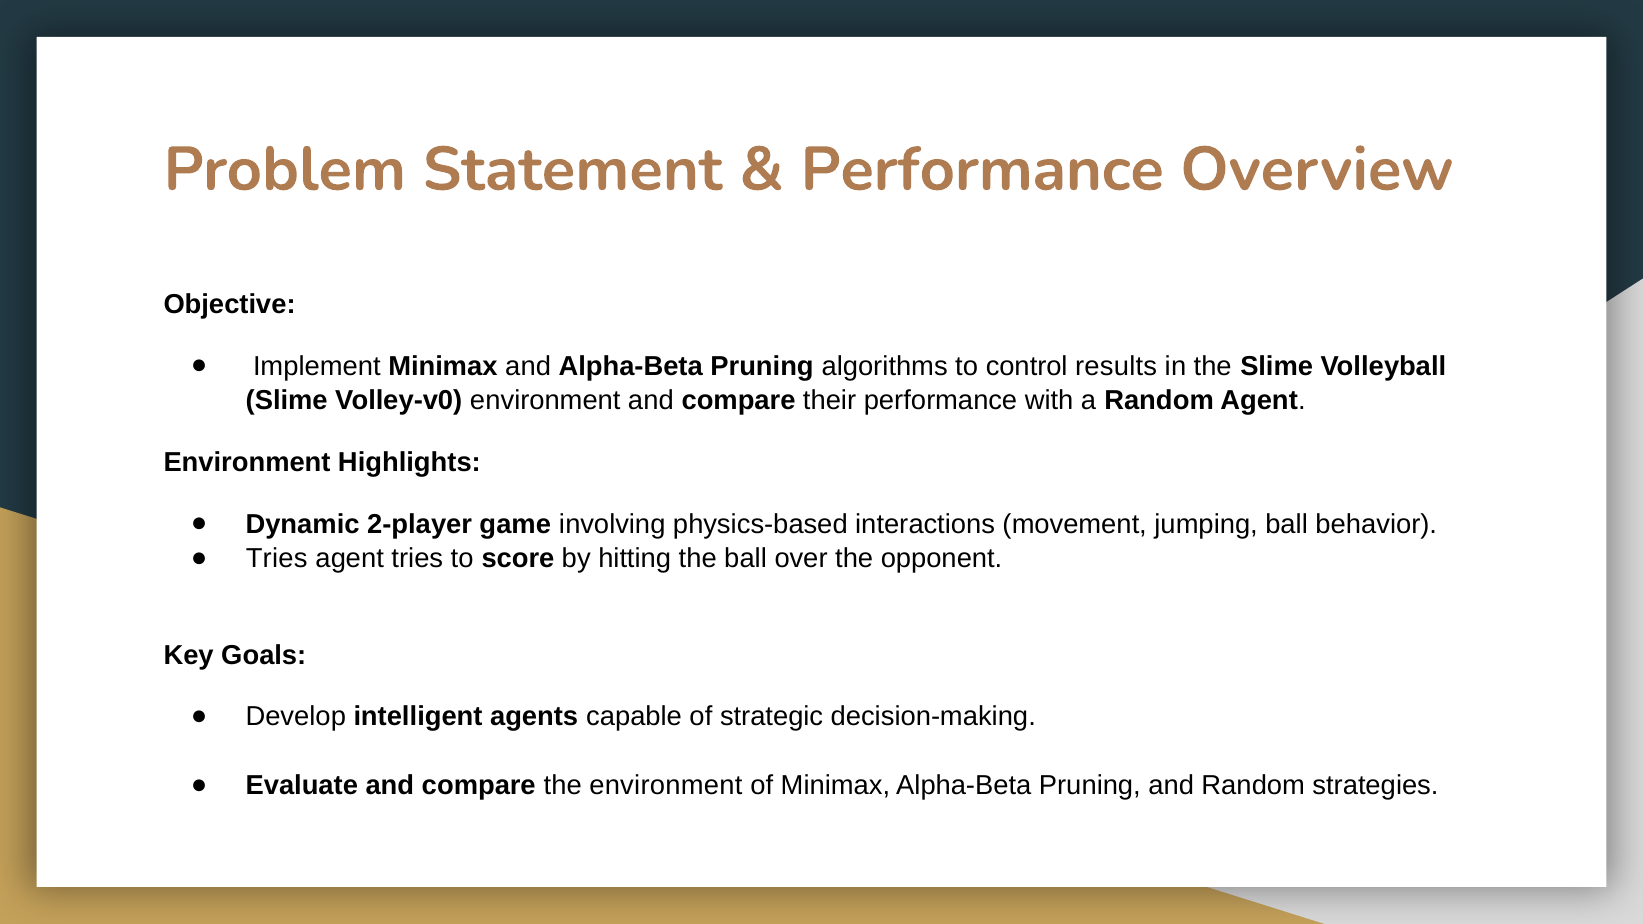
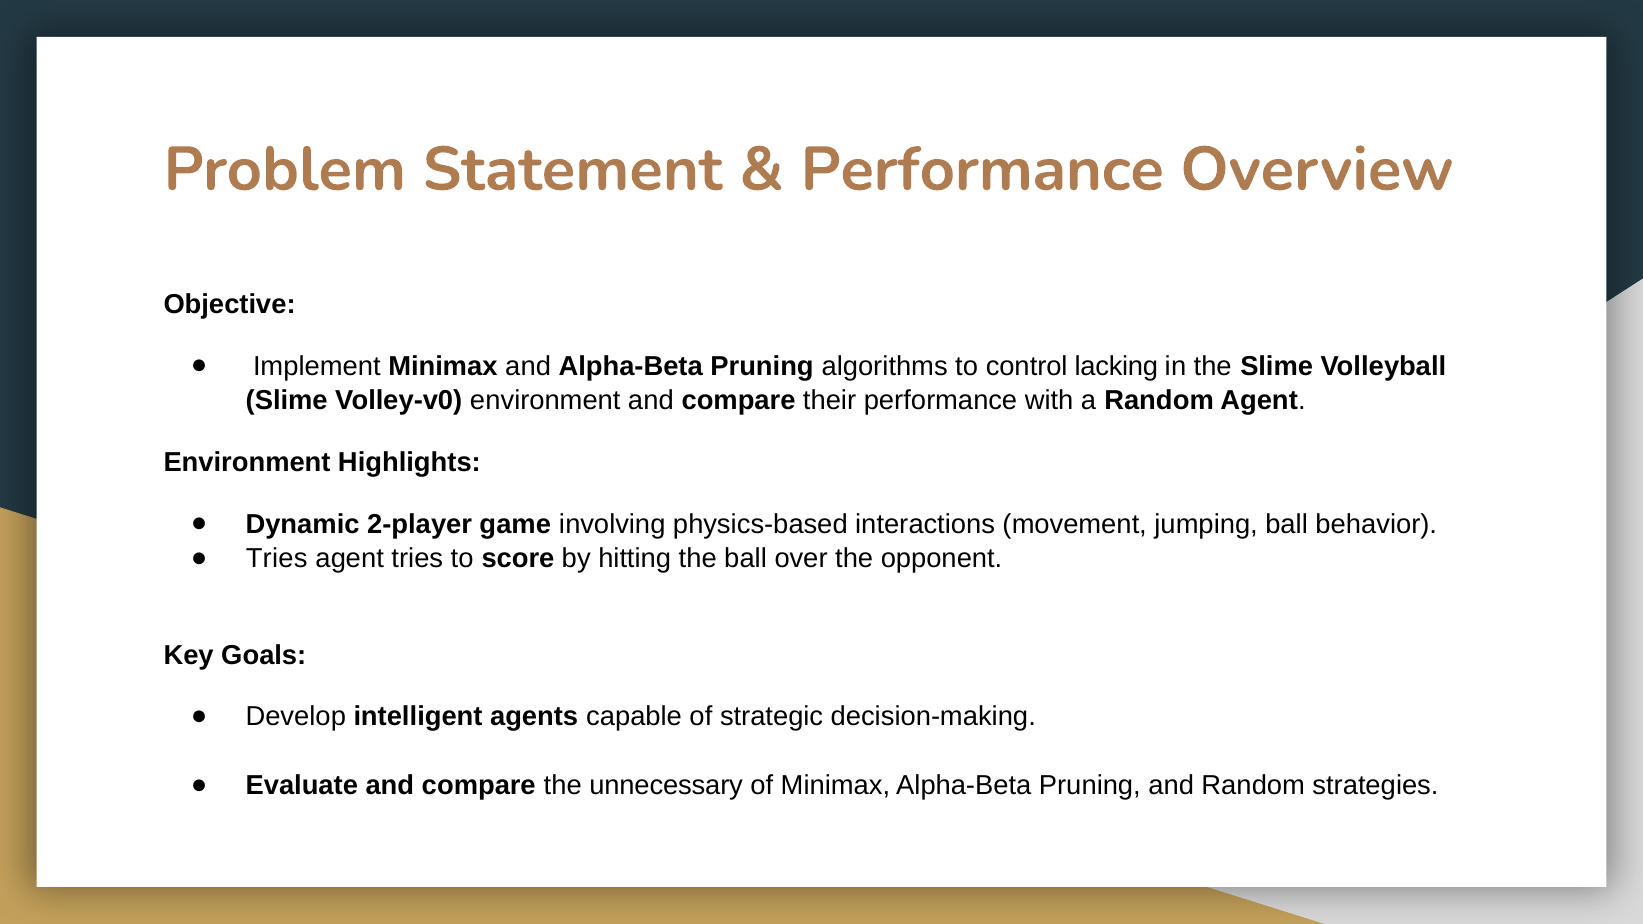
results: results -> lacking (1116, 366)
the environment: environment -> unnecessary (666, 786)
